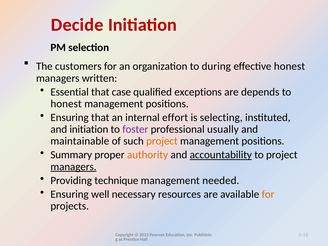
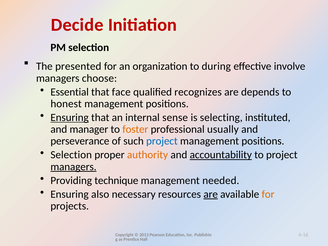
customers: customers -> presented (78, 66)
effective honest: honest -> involve (290, 66)
written: written -> choose (99, 78)
case: case -> face (121, 92)
exceptions: exceptions -> recognizes (198, 92)
Ensuring underline: none -> present (70, 118)
effort: effort -> sense (175, 118)
and initiation: initiation -> manager (89, 129)
foster colour: purple -> orange (135, 129)
maintainable: maintainable -> perseverance (80, 141)
project colour: orange -> blue (162, 141)
Summary: Summary -> Selection (71, 155)
well: well -> also (100, 194)
are underline: none -> present (211, 194)
